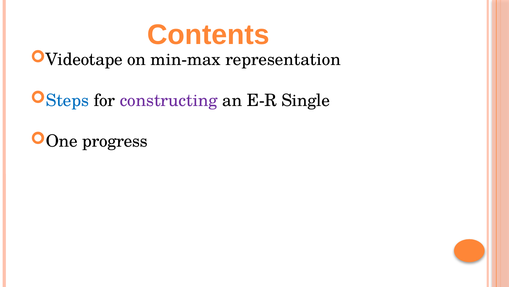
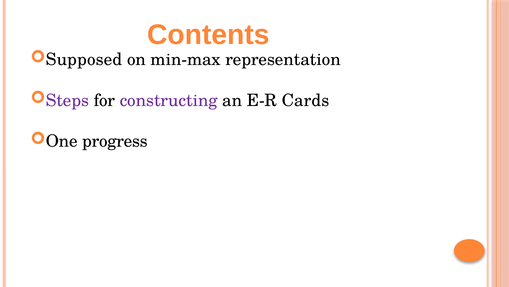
Videotape: Videotape -> Supposed (84, 59)
Steps colour: blue -> purple (67, 100)
Single: Single -> Cards (306, 100)
